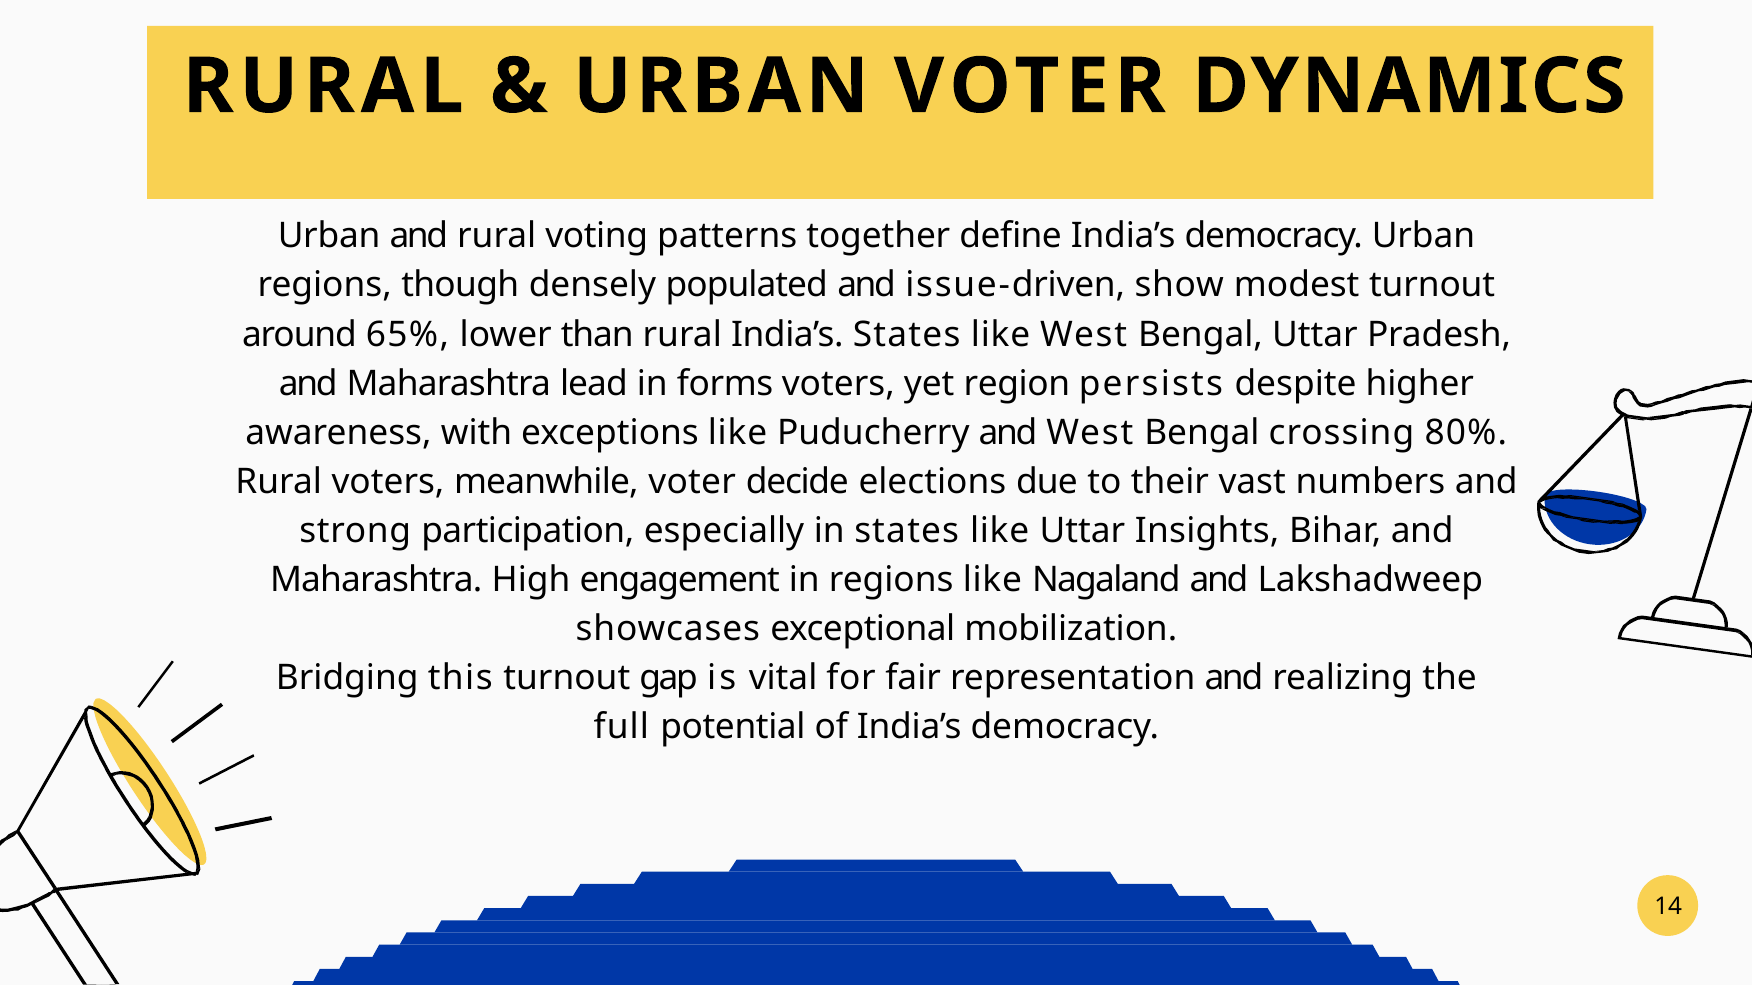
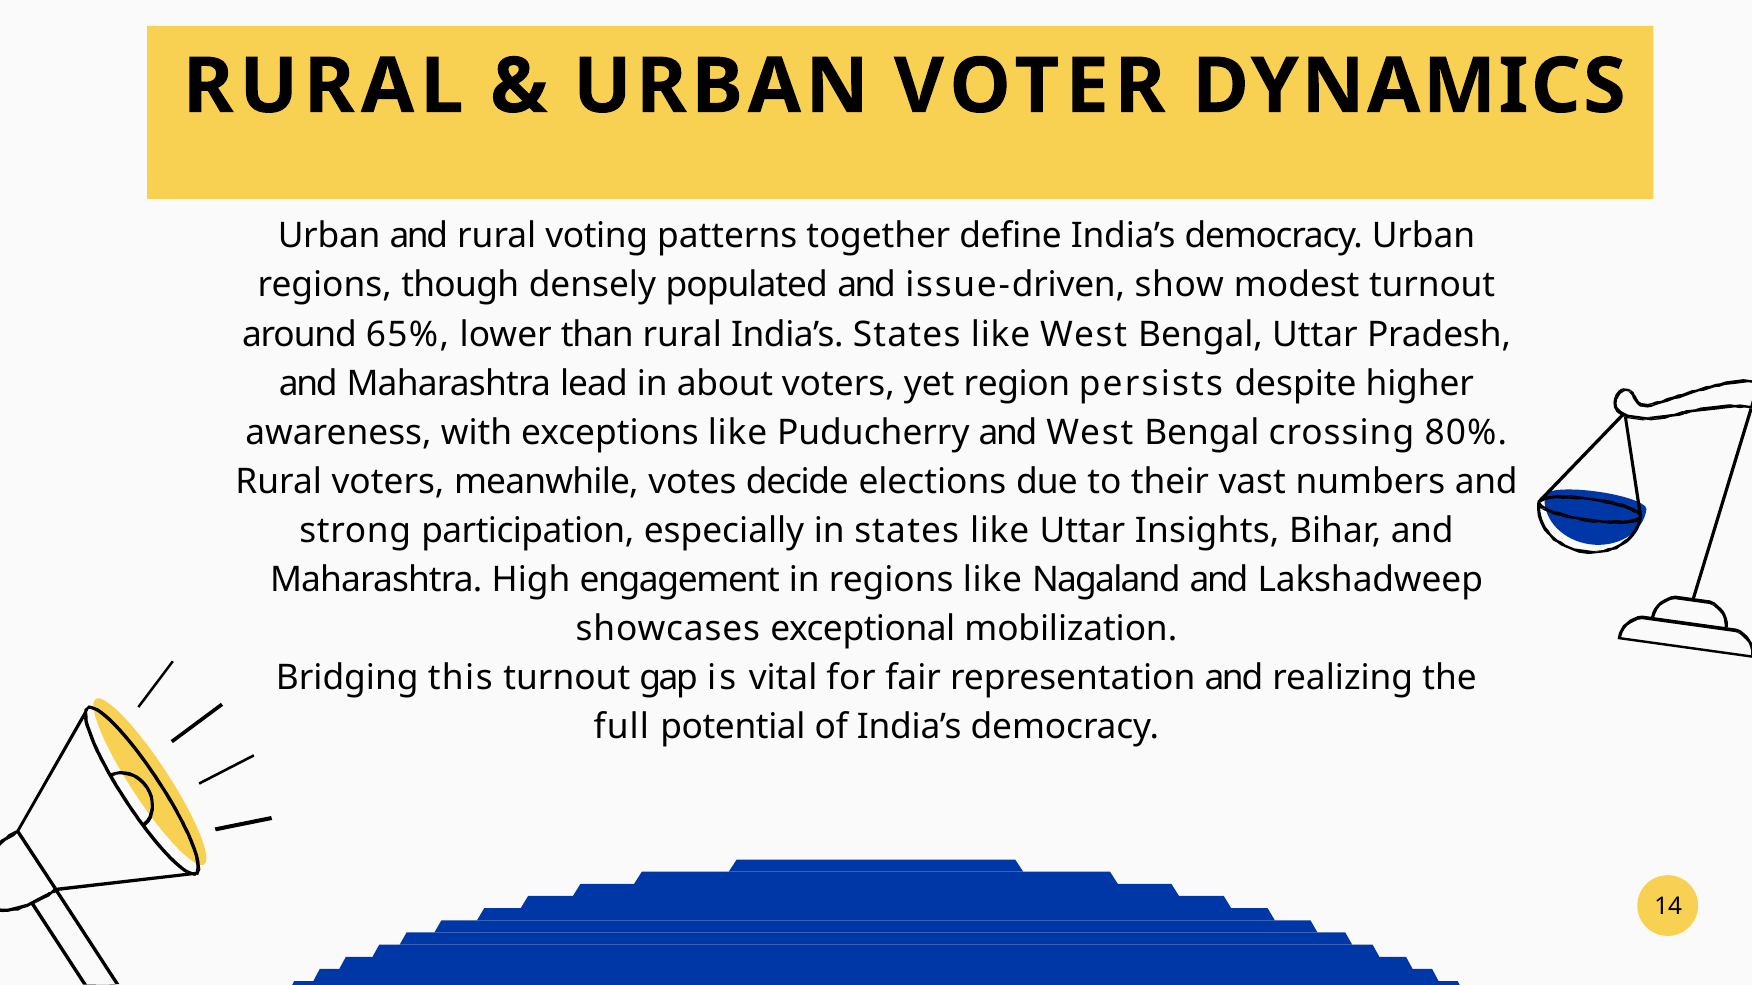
forms: forms -> about (725, 384)
meanwhile voter: voter -> votes (692, 482)
